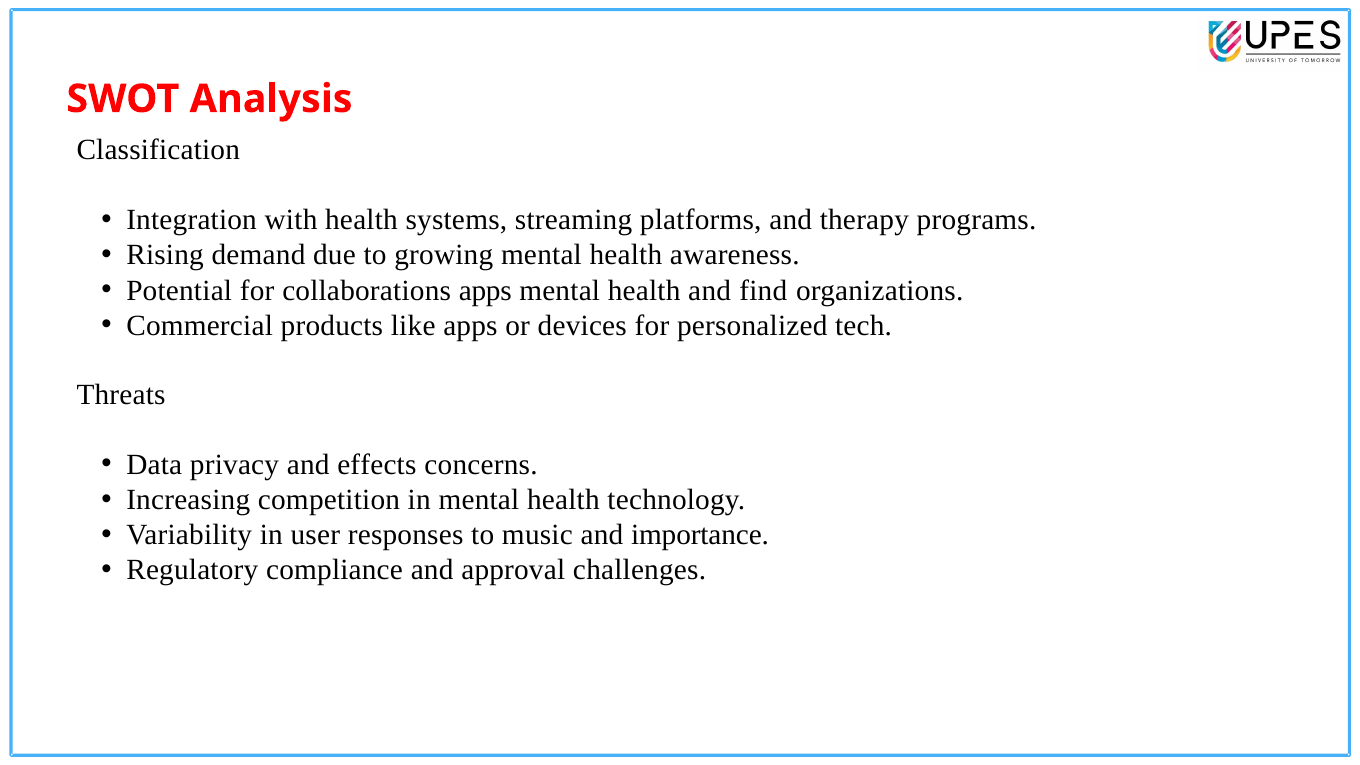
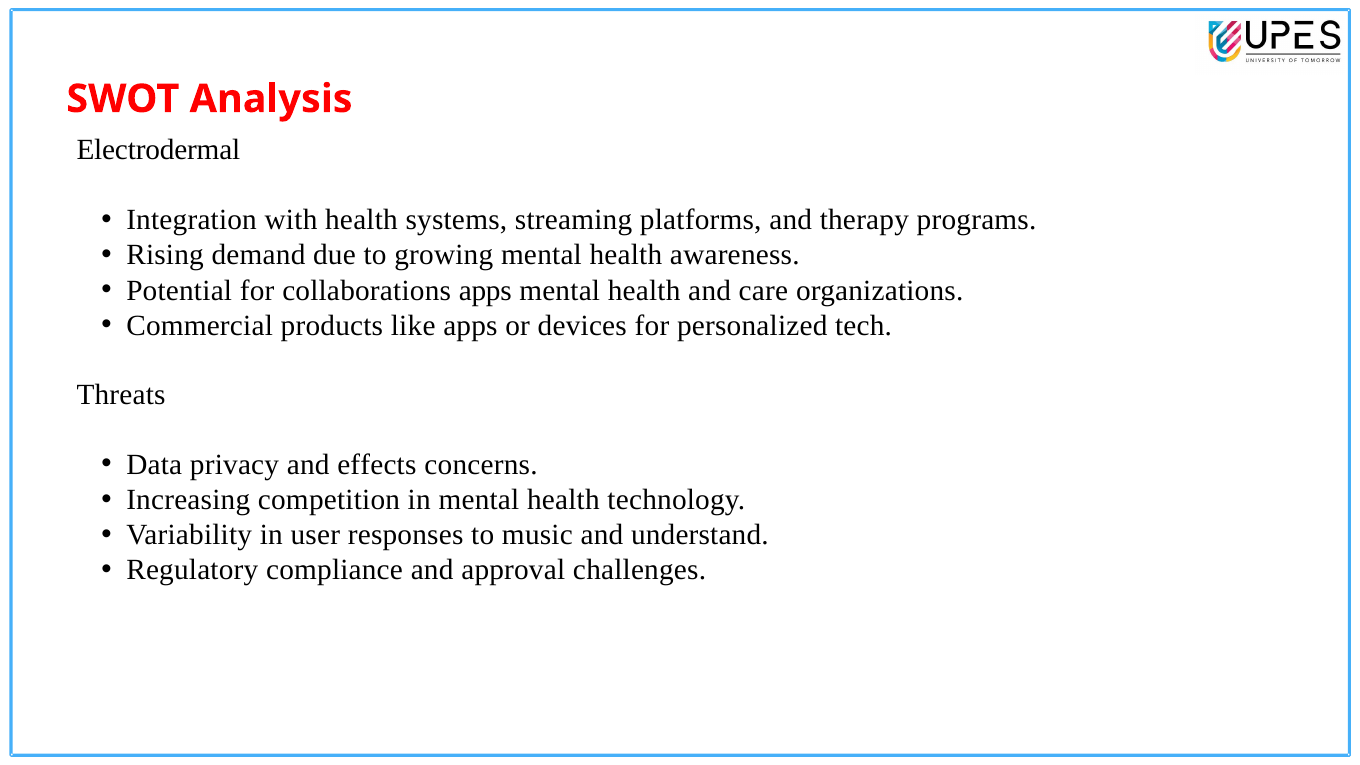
Classification: Classification -> Electrodermal (158, 150)
find: find -> care (763, 290)
importance: importance -> understand (700, 535)
